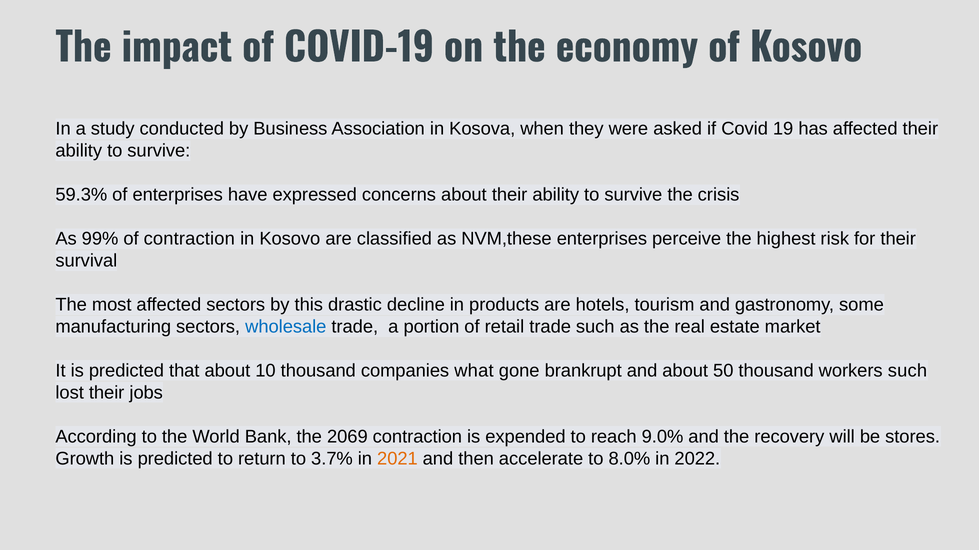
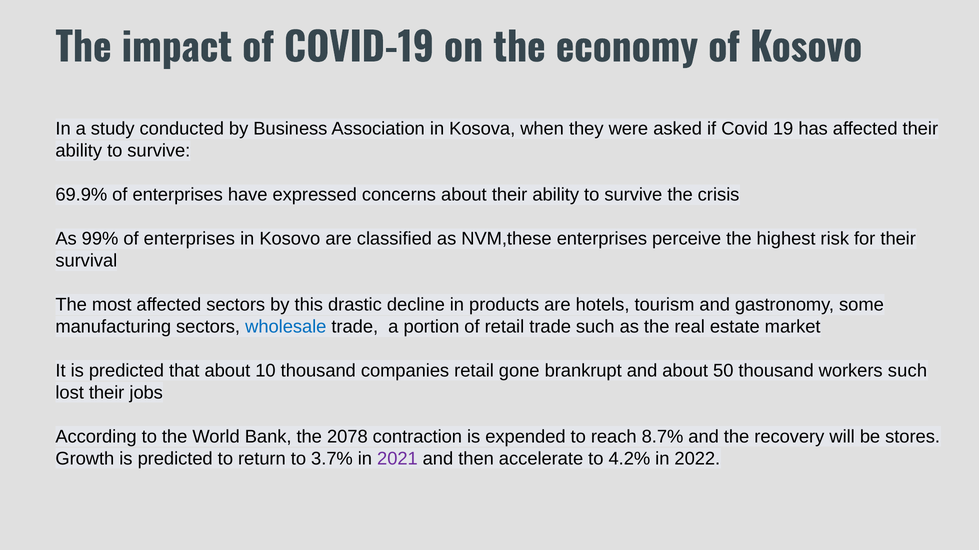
59.3%: 59.3% -> 69.9% (81, 195)
99% of contraction: contraction -> enterprises (189, 239)
companies what: what -> retail (474, 371)
2069: 2069 -> 2078 (347, 437)
9.0%: 9.0% -> 8.7% (663, 437)
2021 colour: orange -> purple (397, 459)
8.0%: 8.0% -> 4.2% (629, 459)
